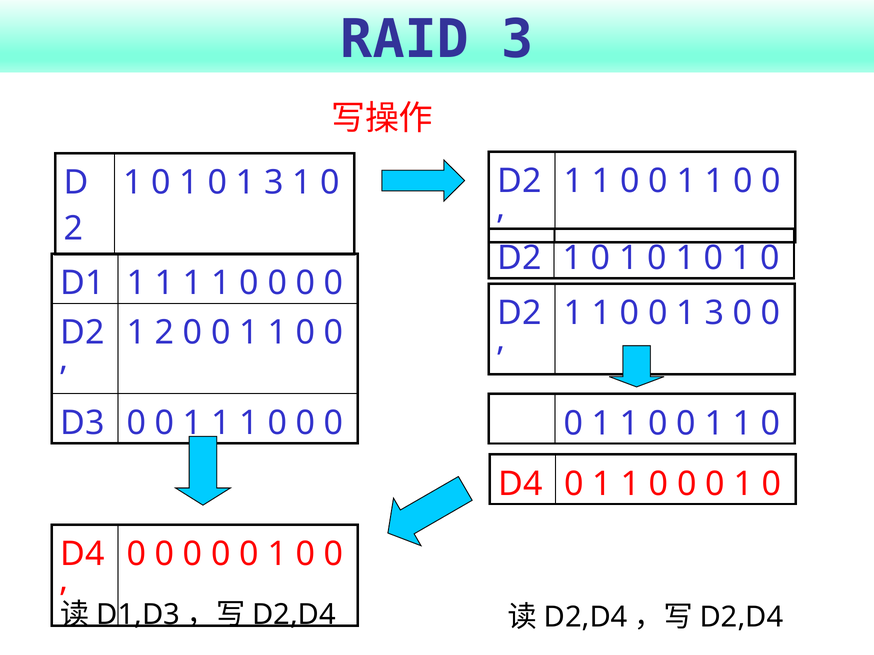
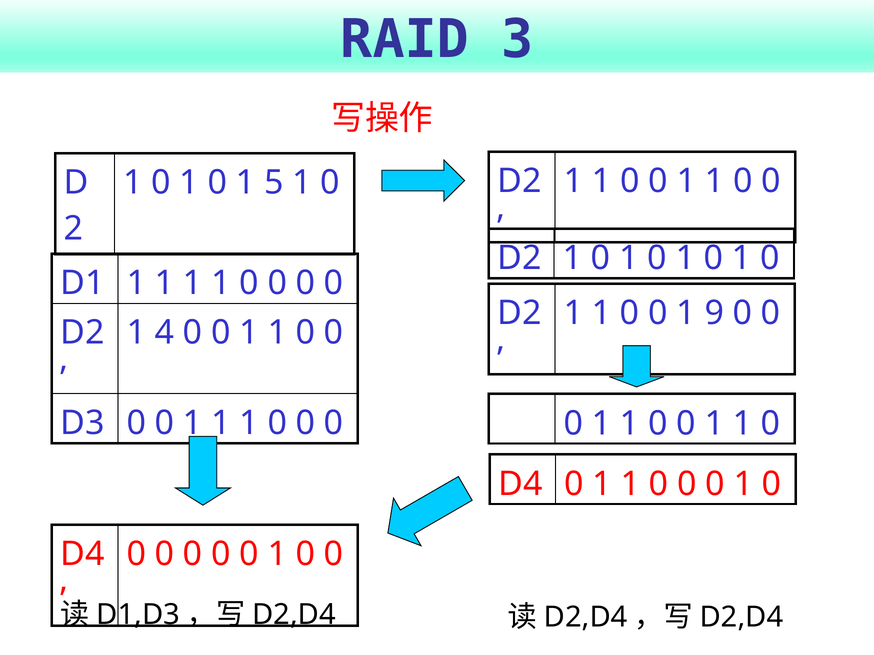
1 0 1 3: 3 -> 5 (274, 183)
0 0 1 3: 3 -> 9 (714, 313)
1 2: 2 -> 4 (164, 333)
